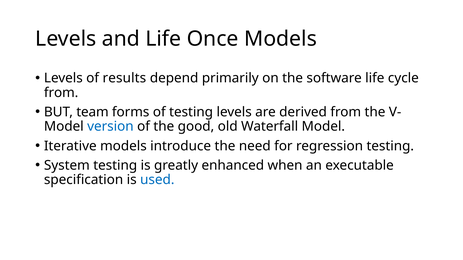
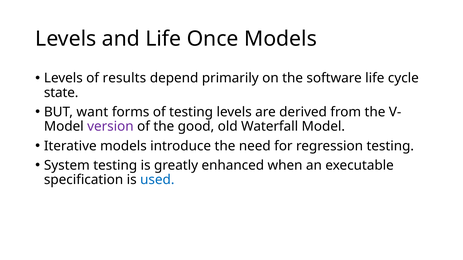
from: from -> state (61, 93)
team: team -> want (92, 112)
version colour: blue -> purple (110, 127)
